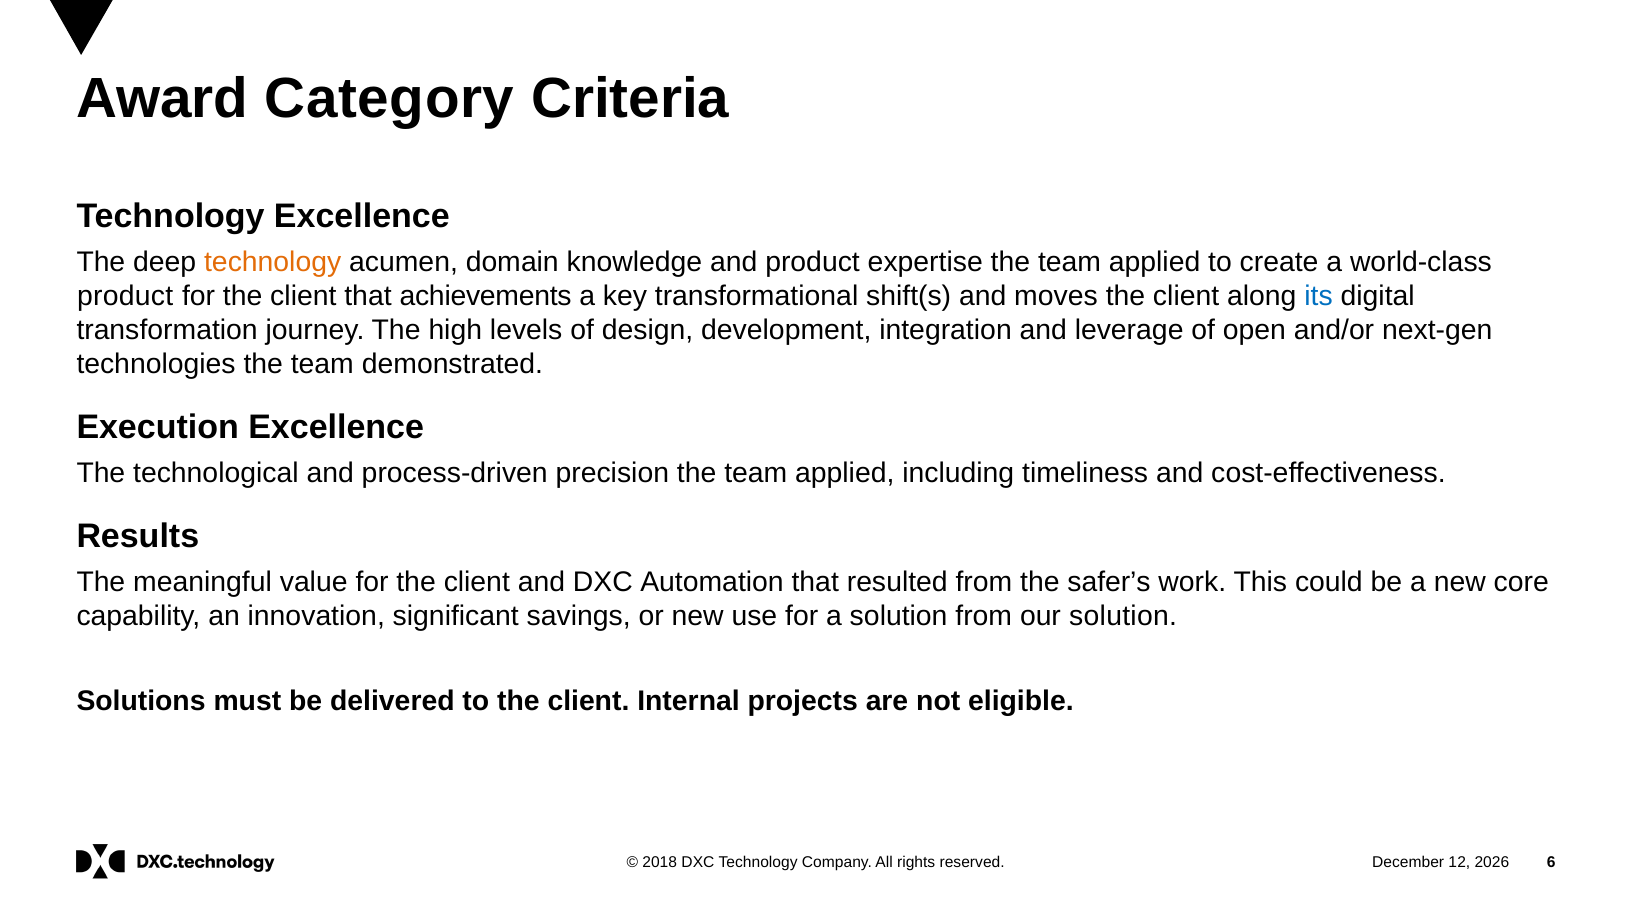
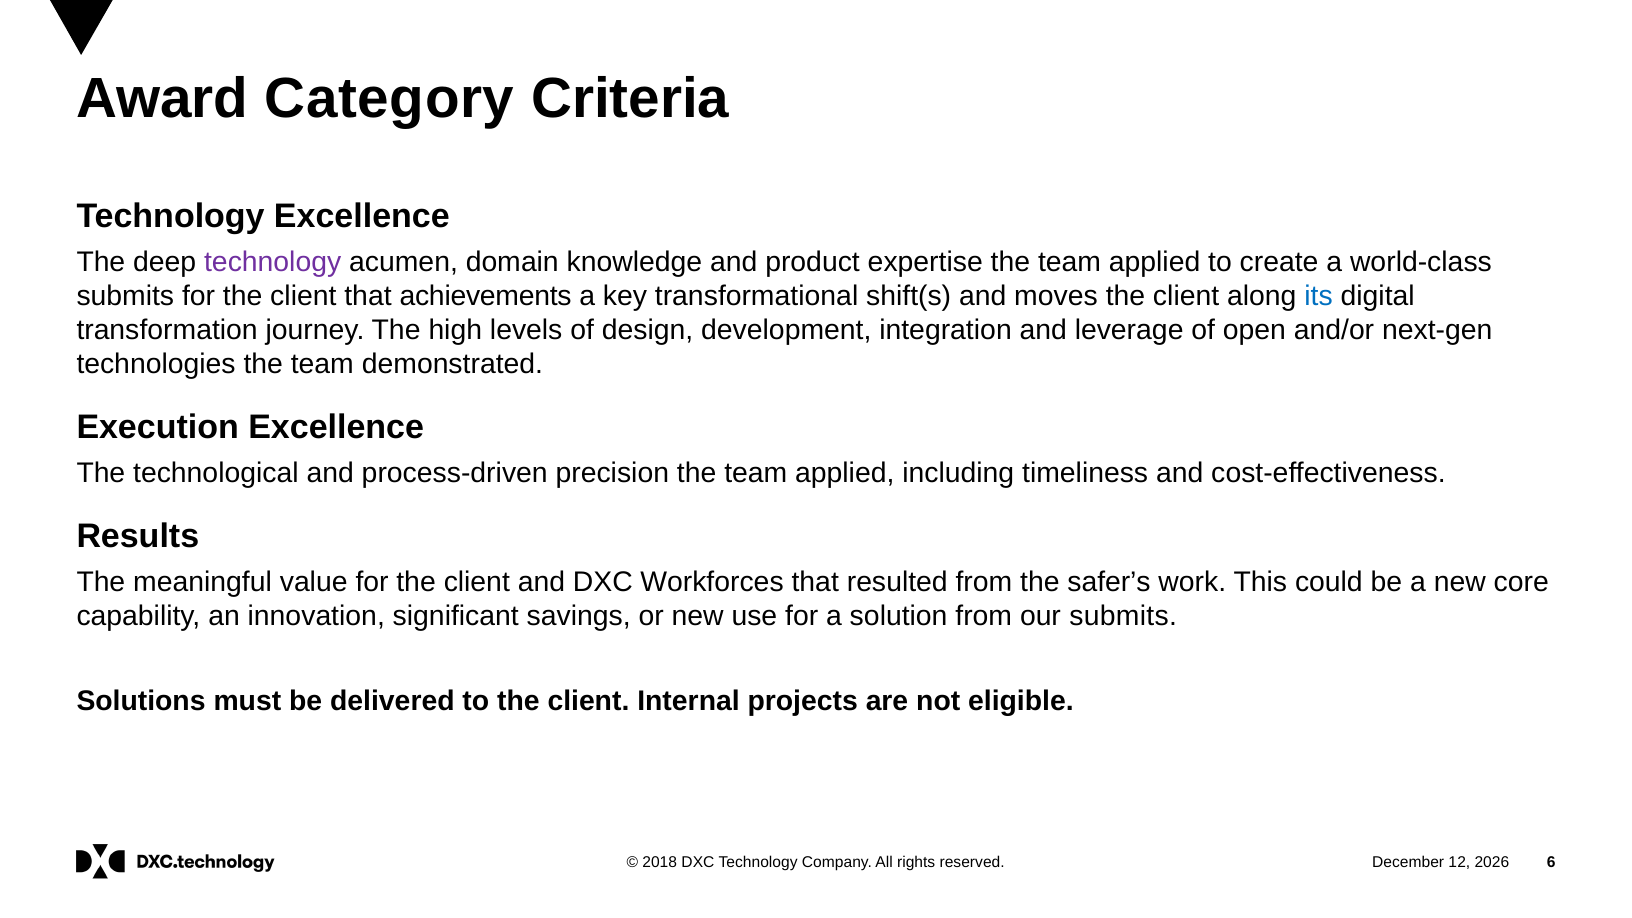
technology colour: orange -> purple (273, 262)
product: product -> submits (125, 296)
Automation: Automation -> Workforces (712, 582)
our solution: solution -> submits (1123, 616)
